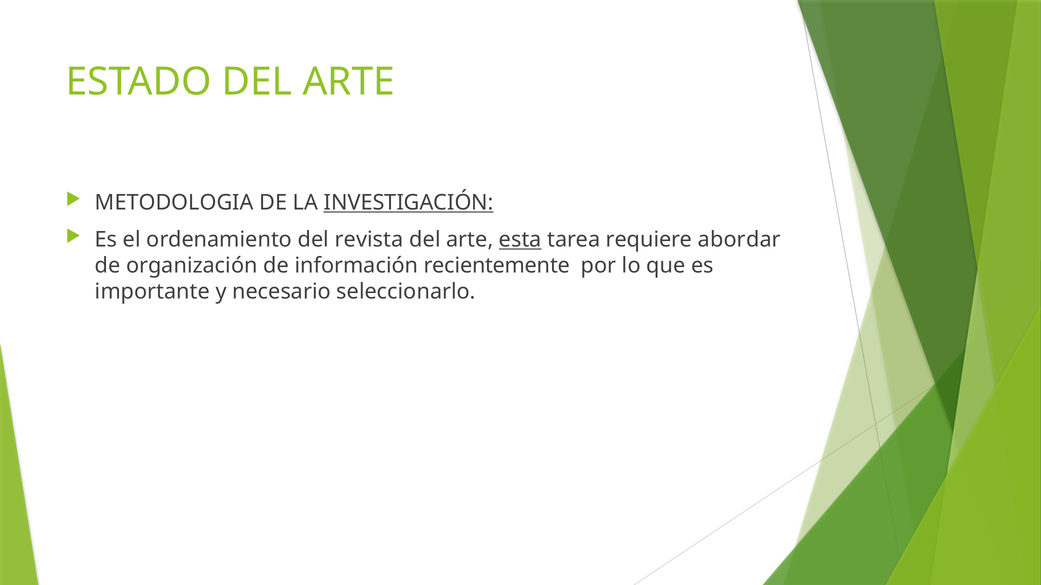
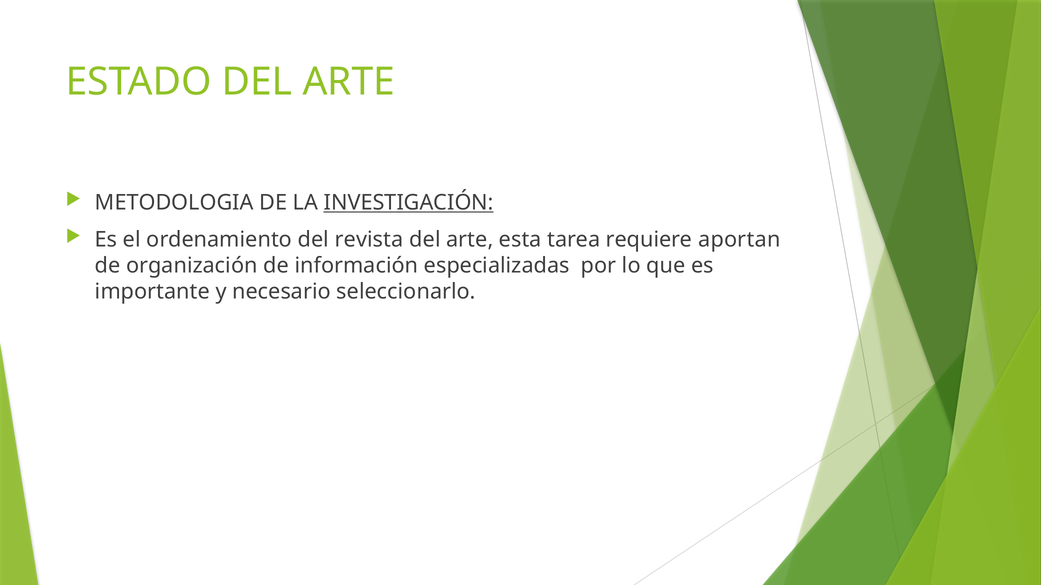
esta underline: present -> none (520, 240)
abordar: abordar -> aportan (739, 240)
recientemente: recientemente -> especializadas (497, 266)
